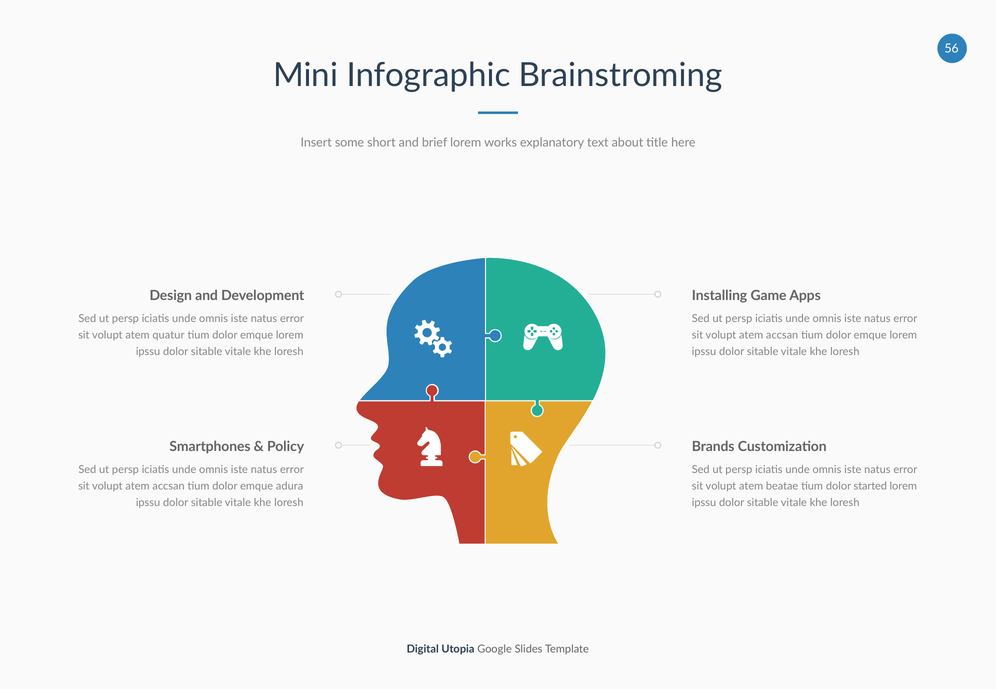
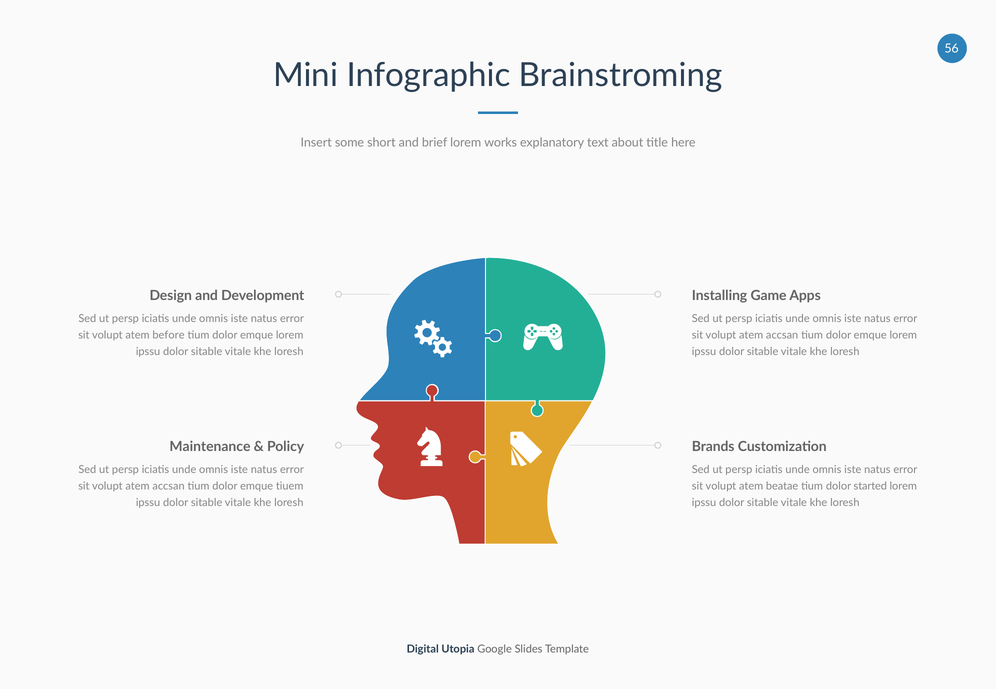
quatur: quatur -> before (168, 335)
Smartphones: Smartphones -> Maintenance (210, 447)
adura: adura -> tiuem (290, 486)
